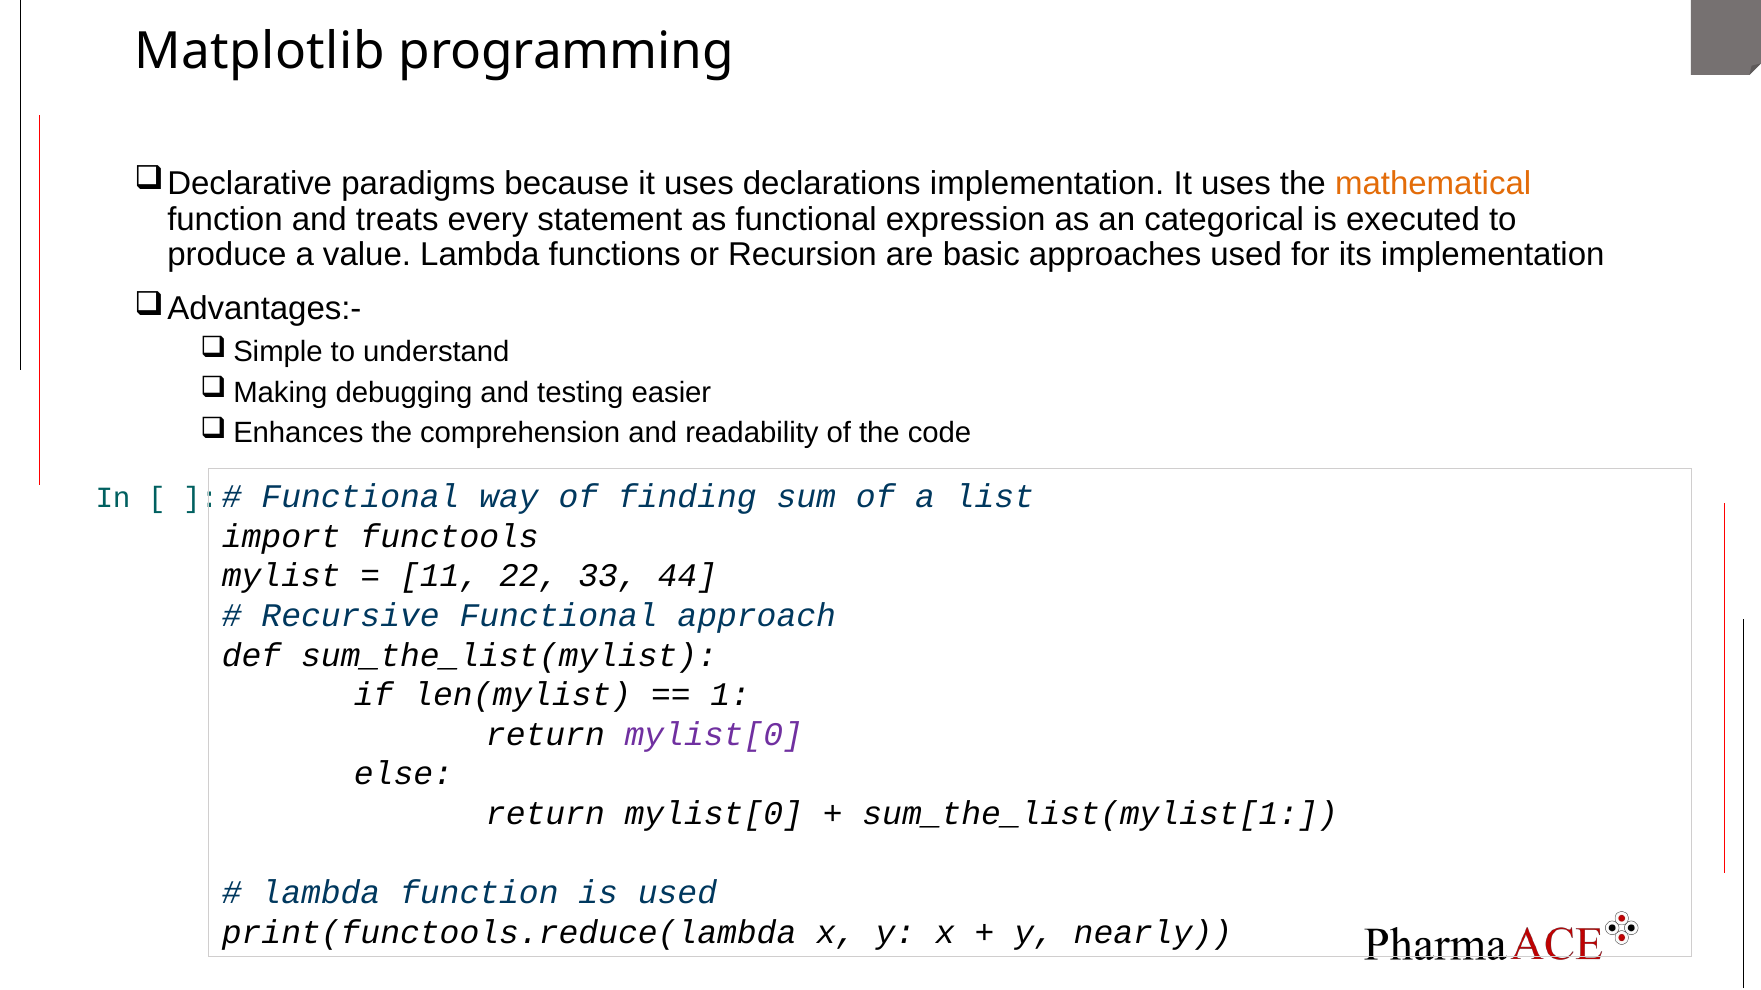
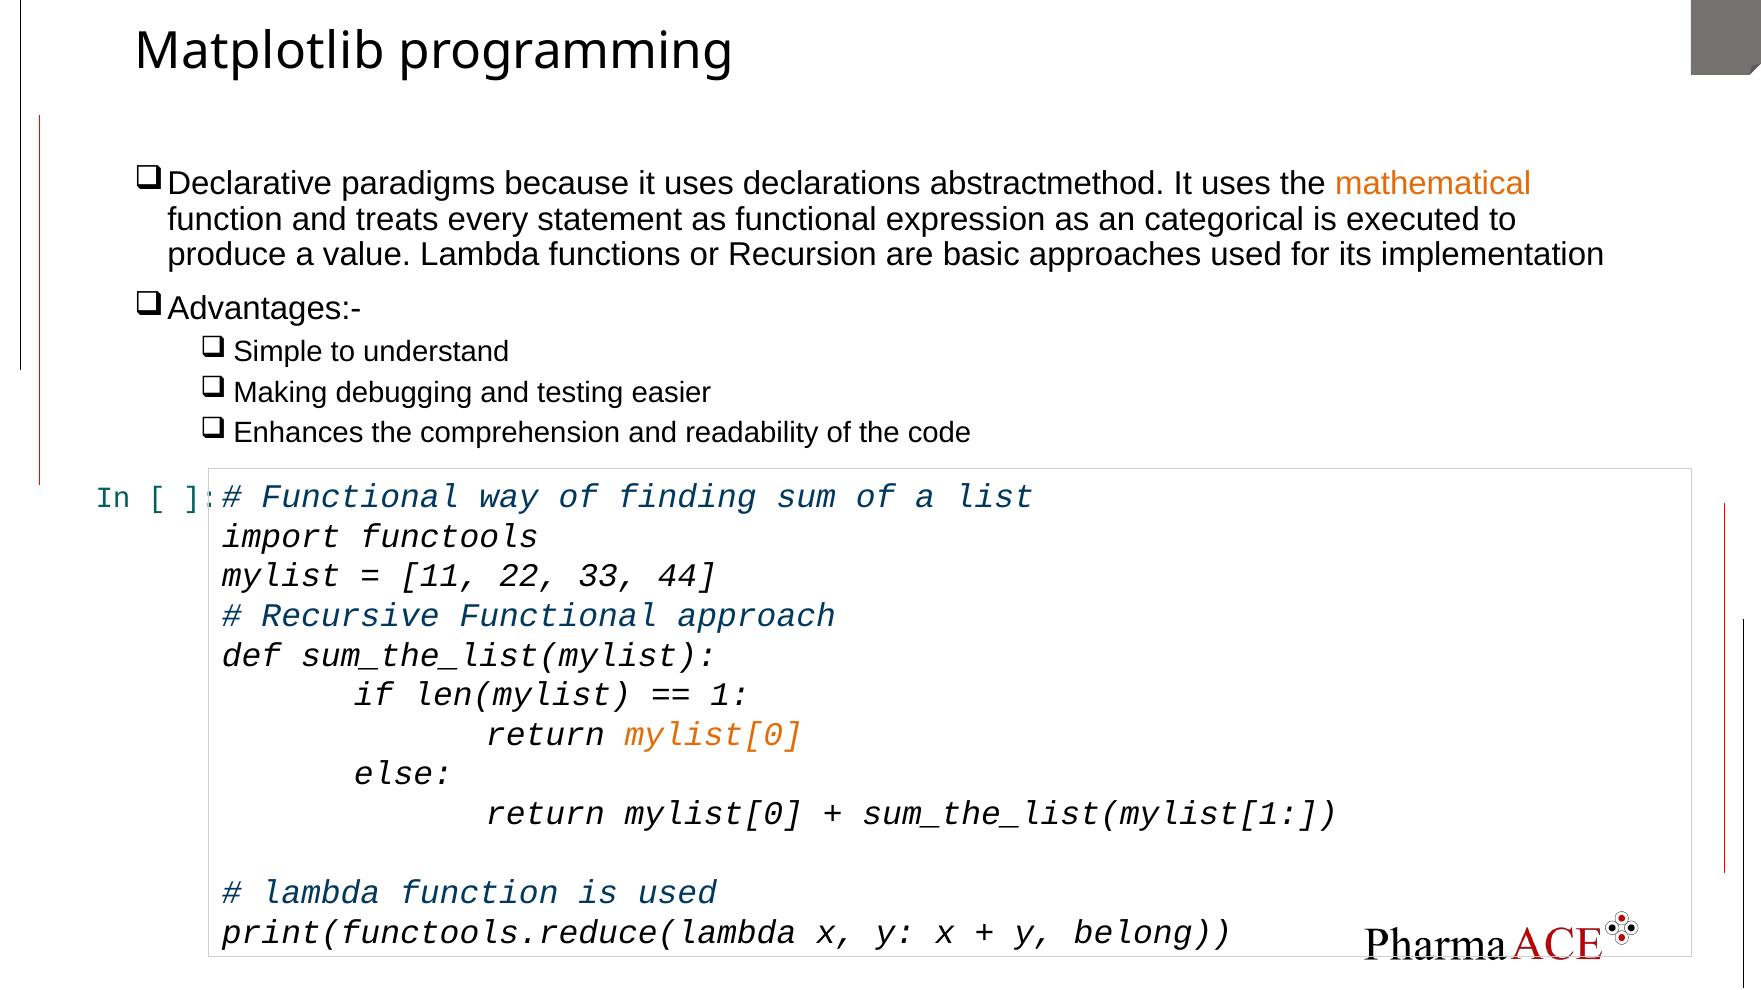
declarations implementation: implementation -> abstractmethod (1047, 184)
mylist[0 colour: purple -> orange (714, 735)
nearly: nearly -> belong (1153, 933)
